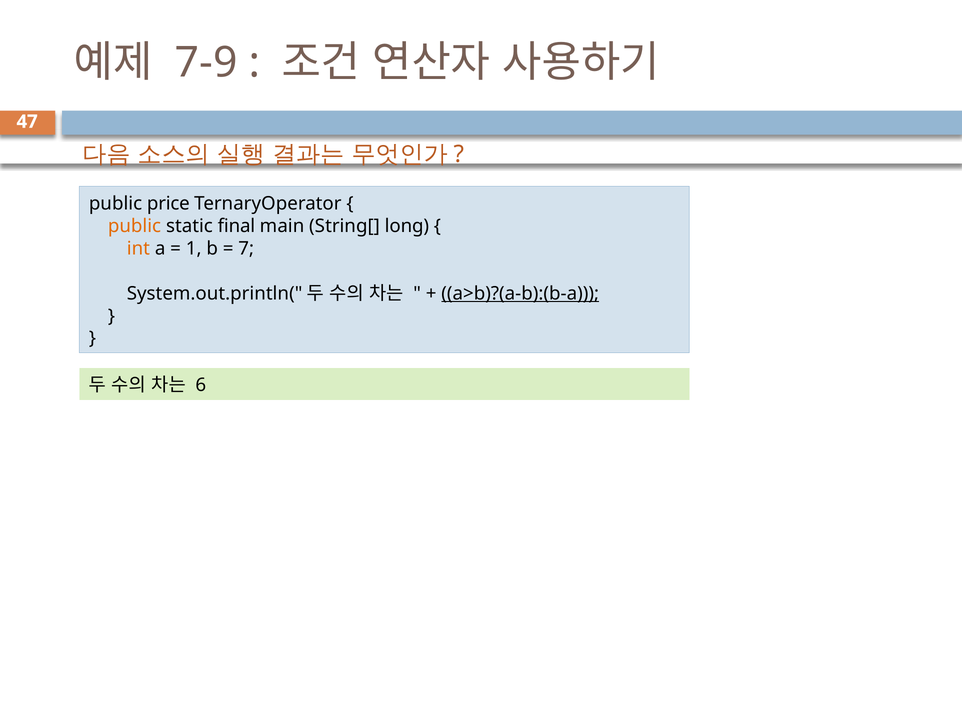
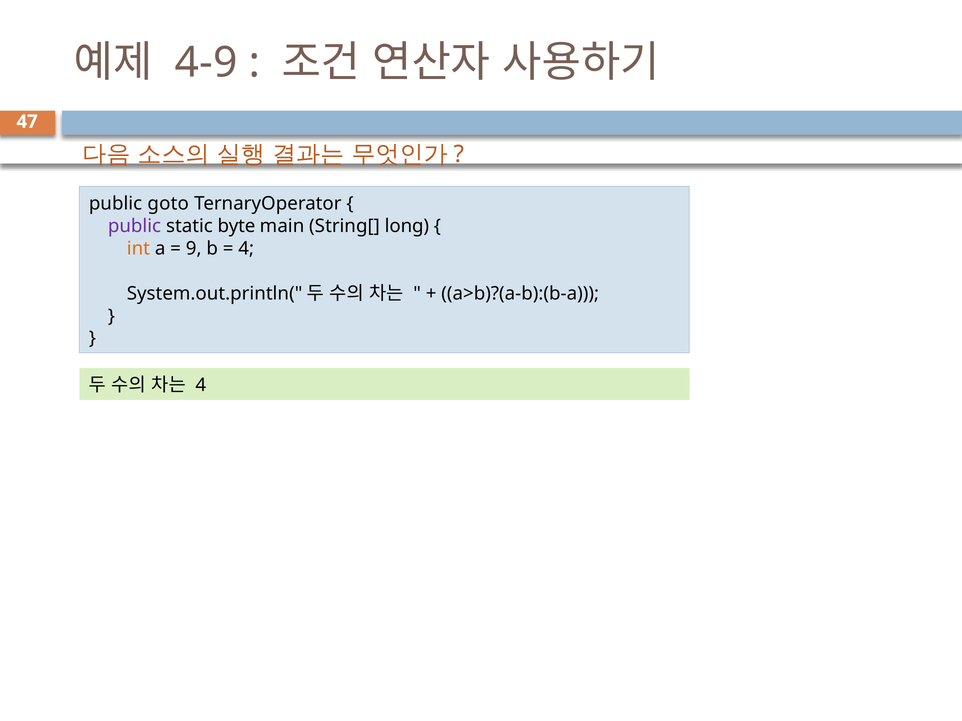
7-9: 7-9 -> 4-9 (206, 63)
price: price -> goto (168, 204)
public colour: orange -> purple (135, 226)
final: final -> byte (236, 226)
1: 1 -> 9 (194, 249)
7: 7 -> 4 (246, 249)
a>b)?(a-b):(b-a underline: present -> none (520, 294)
6: 6 -> 4 (201, 386)
